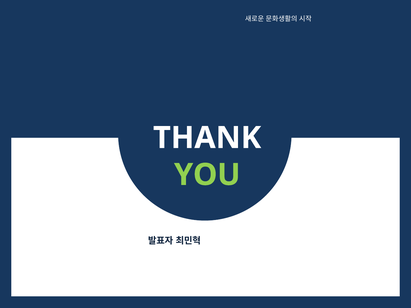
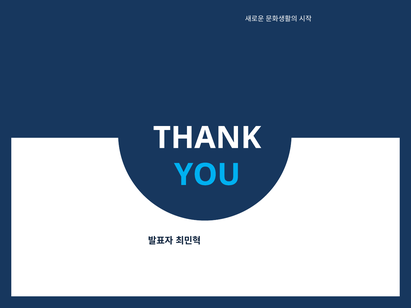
YOU colour: light green -> light blue (207, 175)
